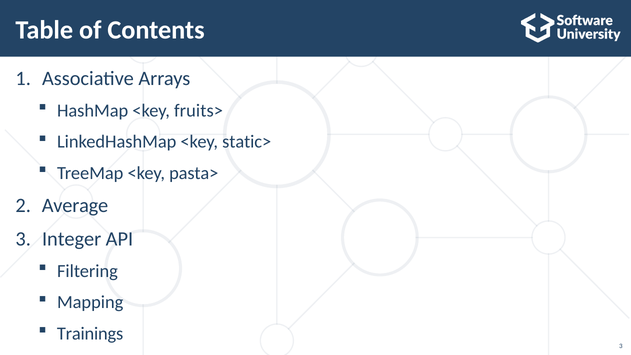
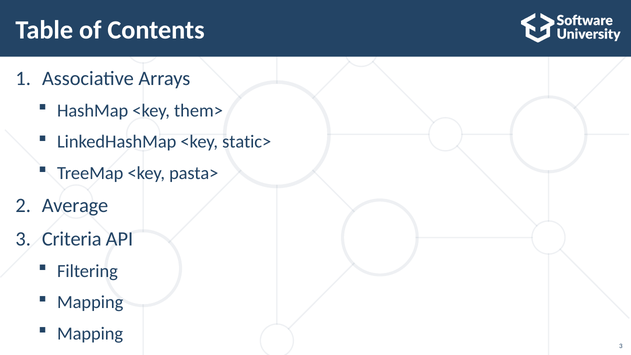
fruits>: fruits> -> them> (199, 111)
Integer: Integer -> Criteria (72, 239)
Trainings: Trainings -> Mapping (90, 333)
